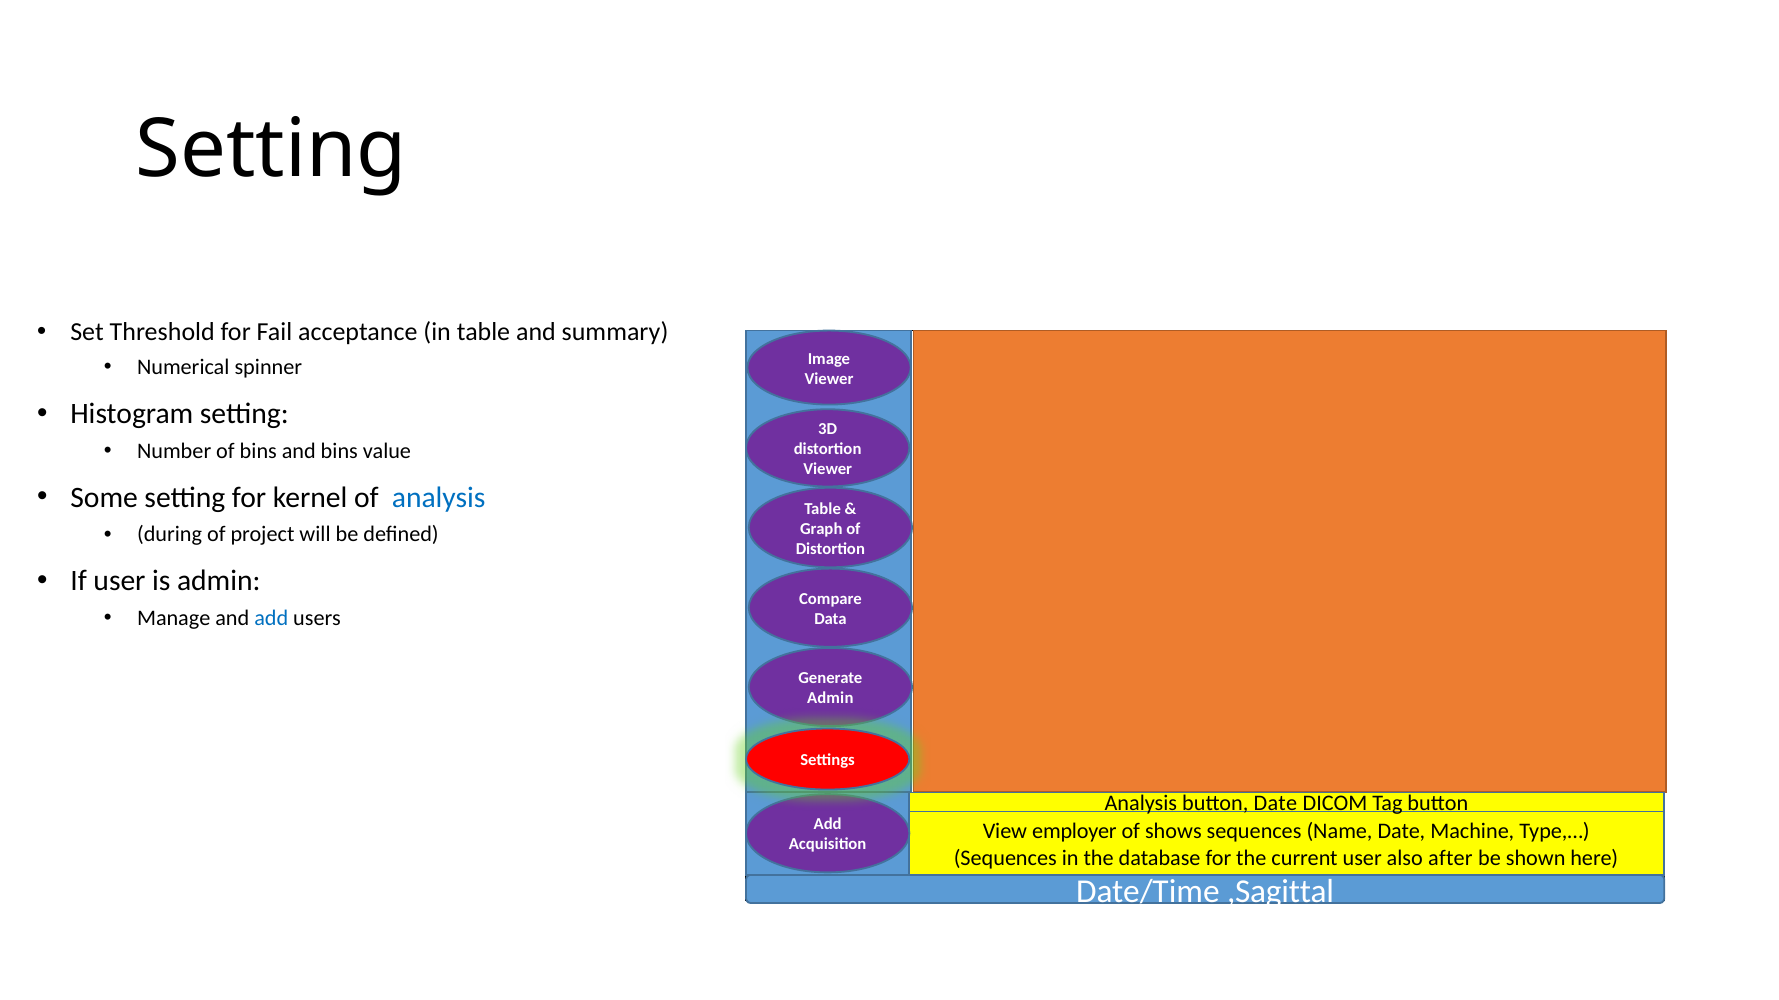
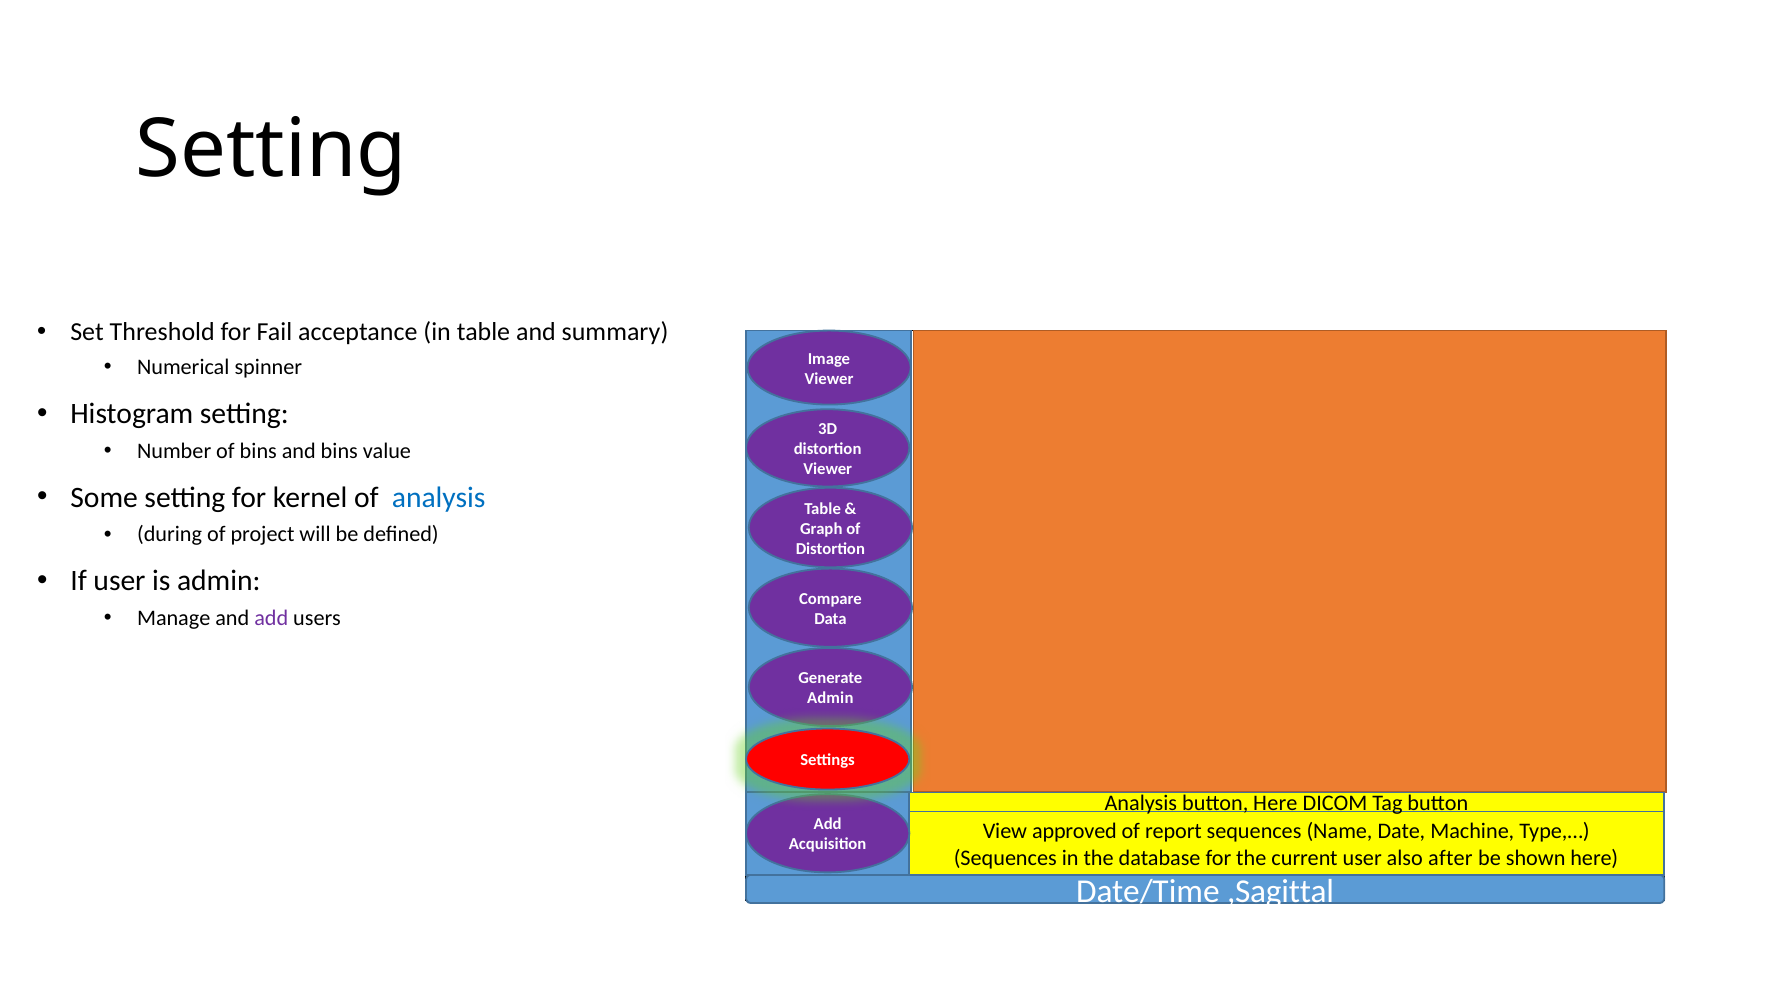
add colour: blue -> purple (271, 619)
button Date: Date -> Here (1275, 804)
employer: employer -> approved (1074, 832)
shows: shows -> report (1173, 832)
